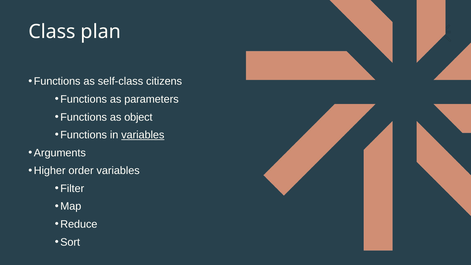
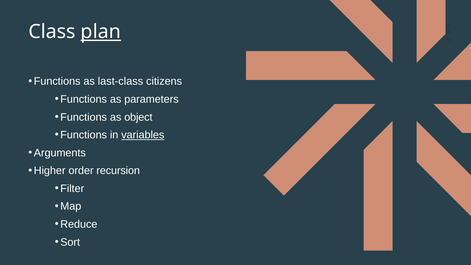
plan underline: none -> present (101, 32)
self-class: self-class -> last-class (120, 81)
order variables: variables -> recursion (118, 171)
